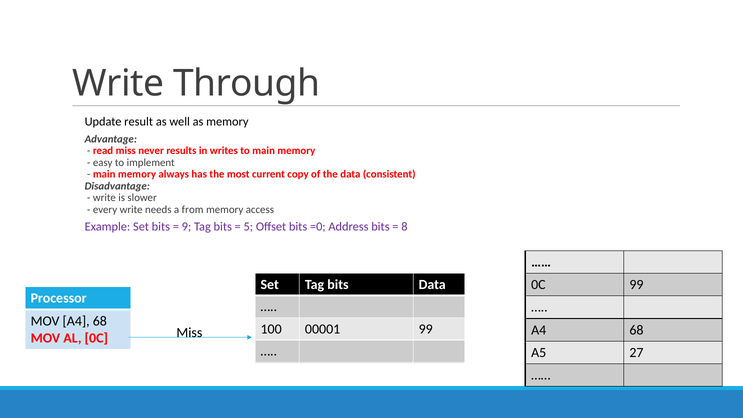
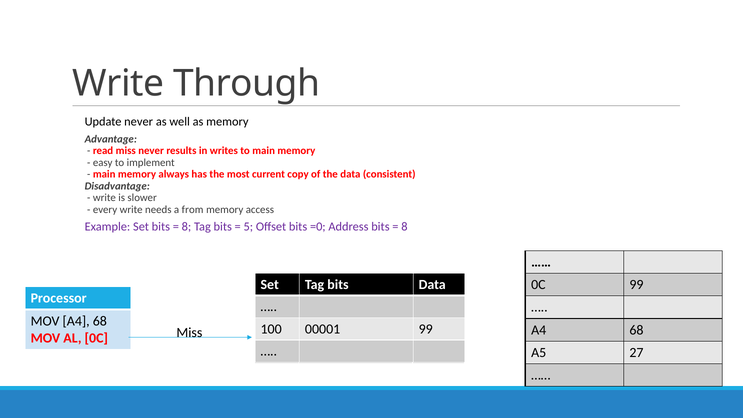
Update result: result -> never (139, 122)
9: 9 -> 8 (186, 227)
